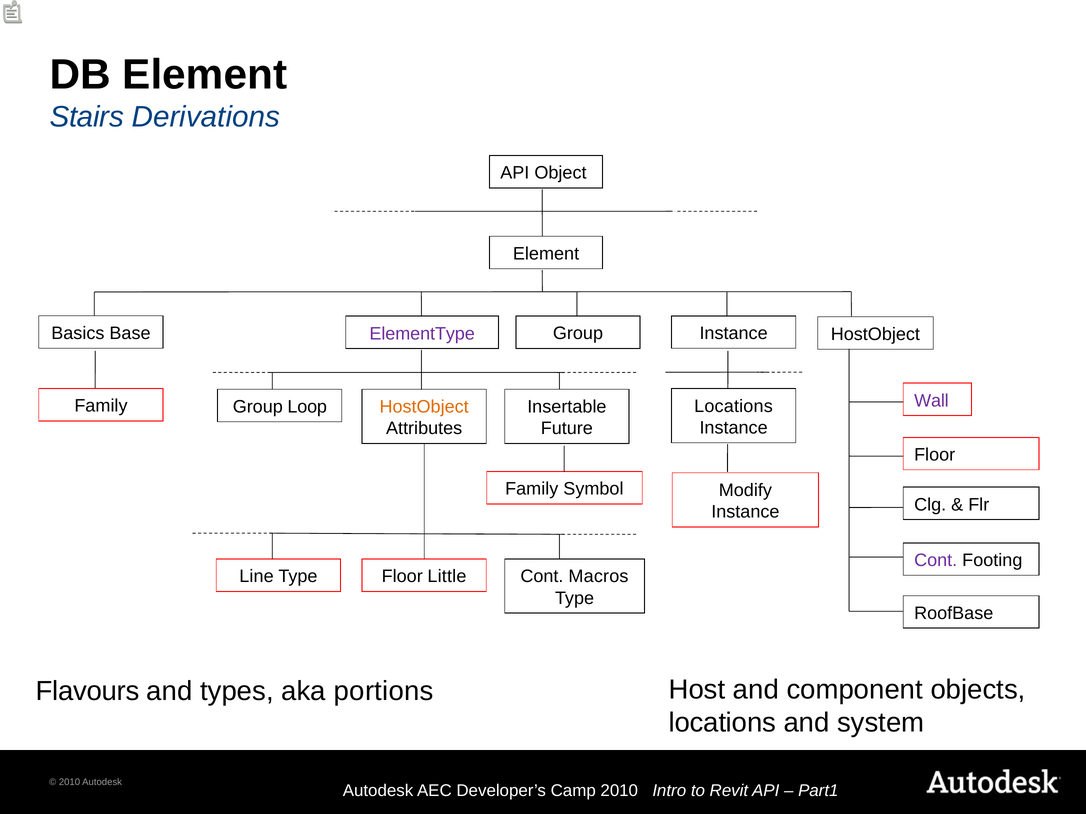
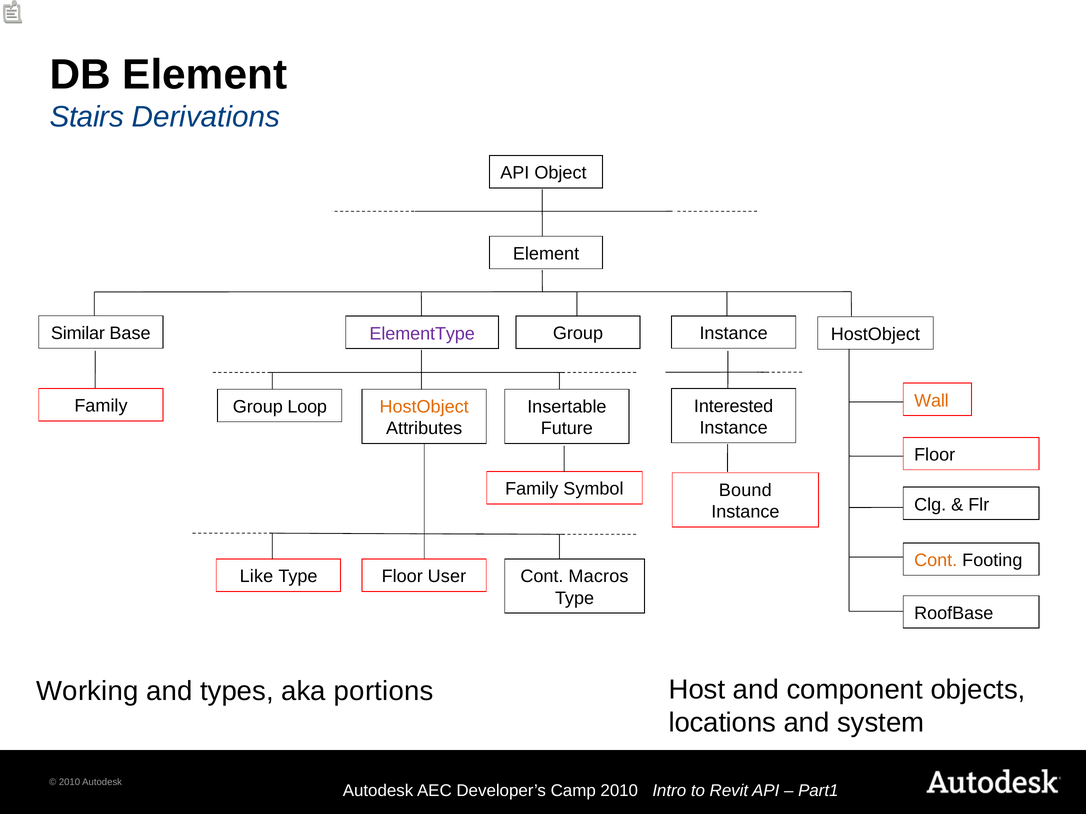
Basics: Basics -> Similar (78, 333)
Wall colour: purple -> orange (931, 401)
Locations: Locations -> Interested (734, 406)
Modify: Modify -> Bound (745, 491)
Cont colour: purple -> orange (936, 561)
Line: Line -> Like (256, 577)
Little: Little -> User (447, 577)
Flavours: Flavours -> Working (87, 692)
